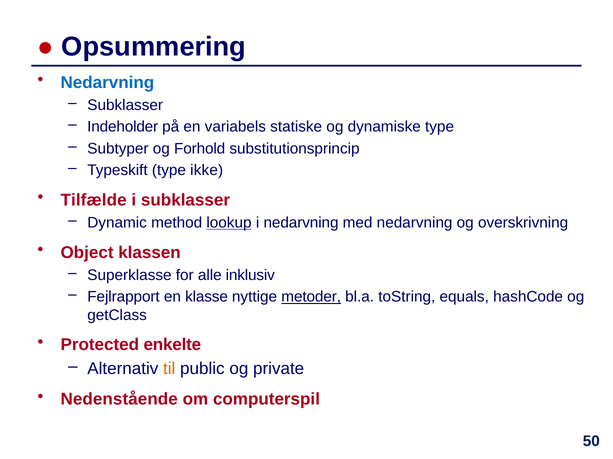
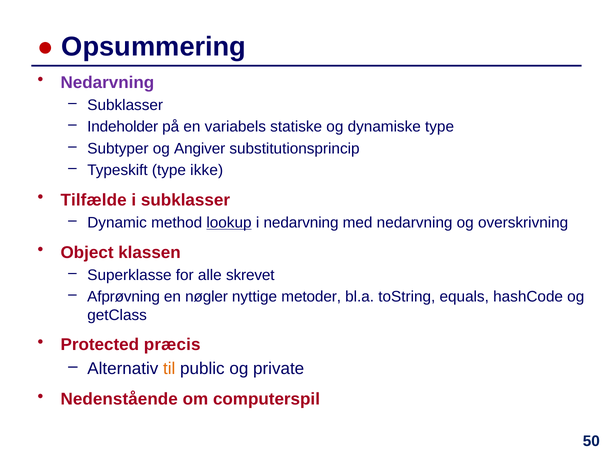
Nedarvning colour: blue -> purple (107, 83)
Forhold: Forhold -> Angiver (200, 149)
inklusiv: inklusiv -> skrevet (250, 275)
Fejlrapport: Fejlrapport -> Afprøvning (124, 297)
klasse: klasse -> nøgler (207, 297)
metoder underline: present -> none (311, 297)
enkelte: enkelte -> præcis (172, 345)
